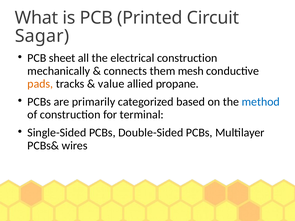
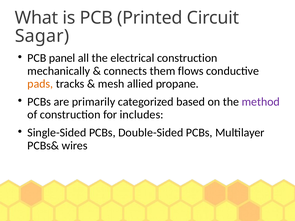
sheet: sheet -> panel (62, 58)
mesh: mesh -> flows (191, 71)
value: value -> mesh (111, 84)
method colour: blue -> purple (261, 102)
terminal: terminal -> includes (142, 115)
